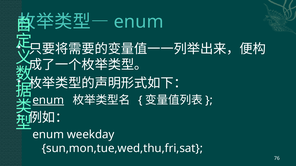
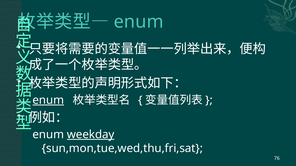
weekday underline: none -> present (91, 135)
